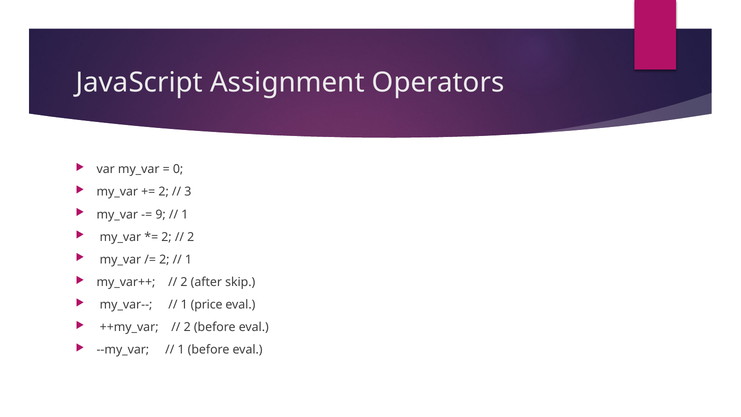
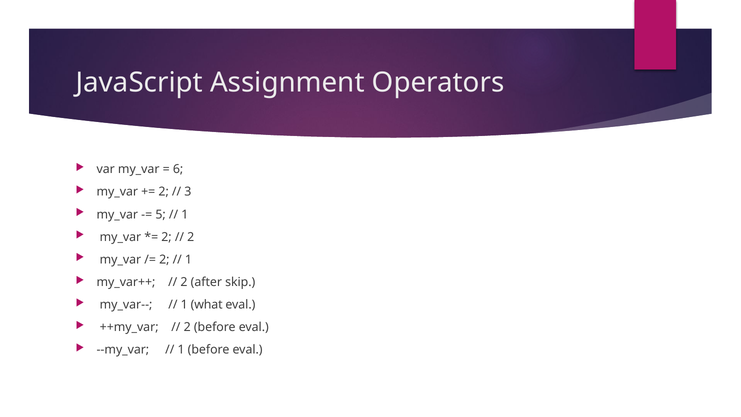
0: 0 -> 6 (178, 169)
9: 9 -> 5 (161, 214)
price: price -> what (207, 304)
